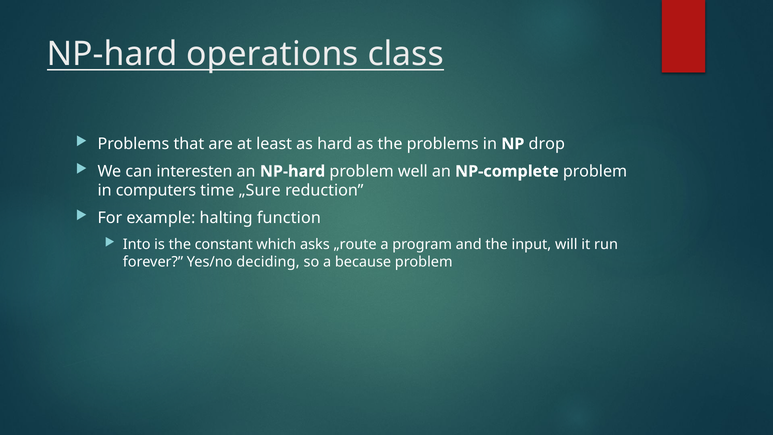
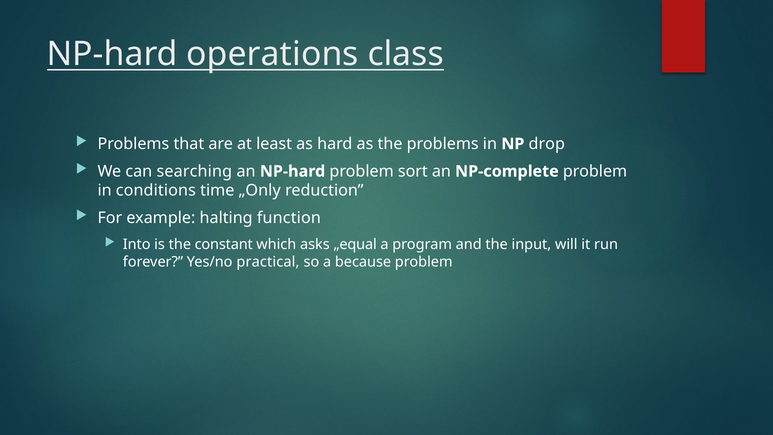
interesten: interesten -> searching (194, 171)
well: well -> sort (413, 171)
computers: computers -> conditions (156, 191)
„Sure: „Sure -> „Only (260, 191)
„route: „route -> „equal (355, 244)
deciding: deciding -> practical (268, 262)
